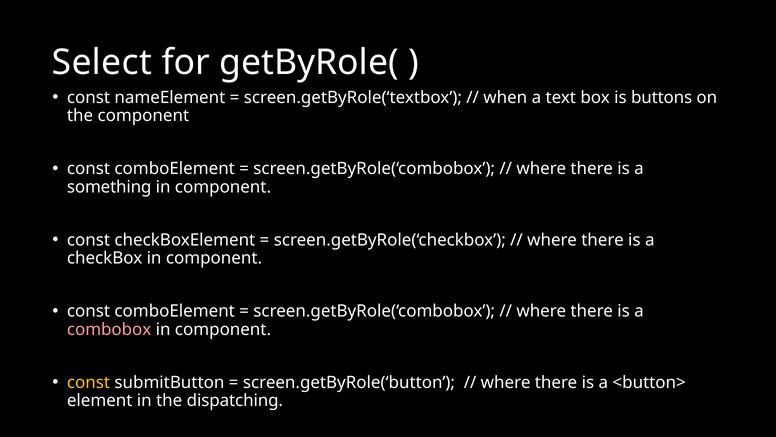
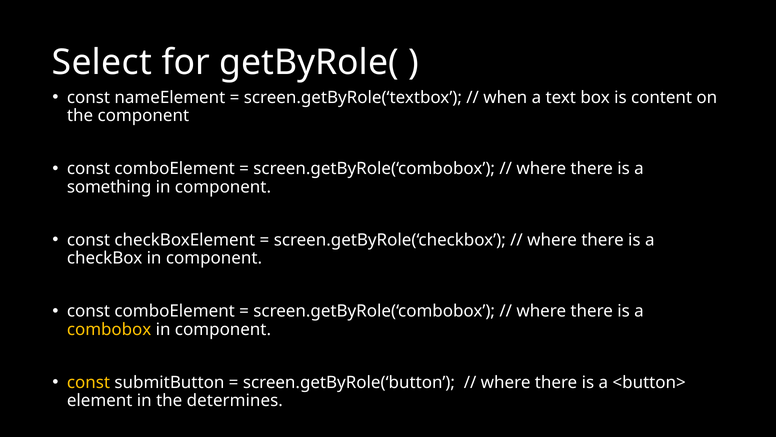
buttons: buttons -> content (662, 97)
combobox colour: pink -> yellow (109, 329)
dispatching: dispatching -> determines (235, 400)
